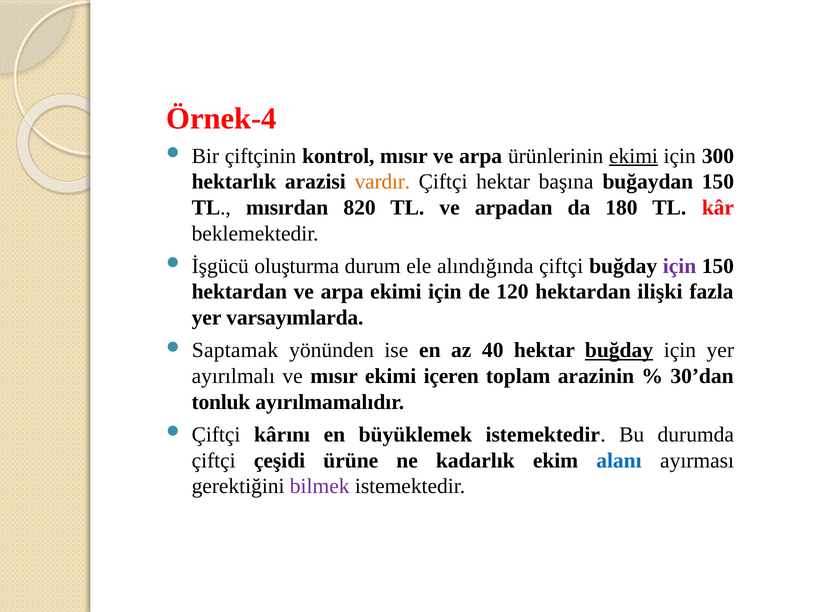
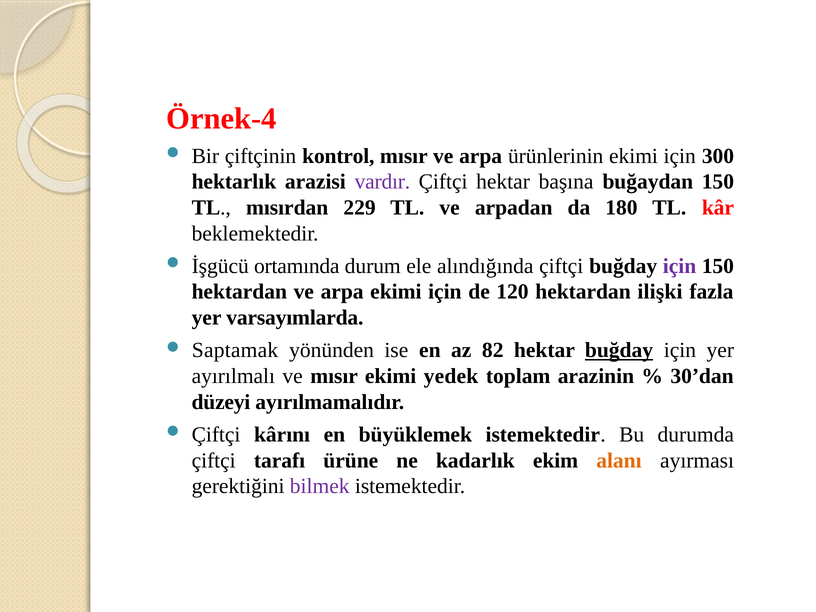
ekimi underline: present -> none (633, 156)
vardır colour: orange -> purple (382, 182)
820: 820 -> 229 (360, 208)
oluşturma: oluşturma -> ortamında (297, 266)
40: 40 -> 82 (493, 350)
içeren: içeren -> yedek (451, 376)
tonluk: tonluk -> düzeyi (221, 402)
çeşidi: çeşidi -> tarafı (280, 460)
alanı colour: blue -> orange (619, 460)
